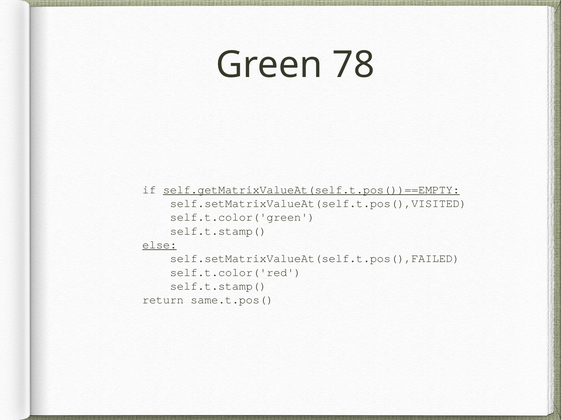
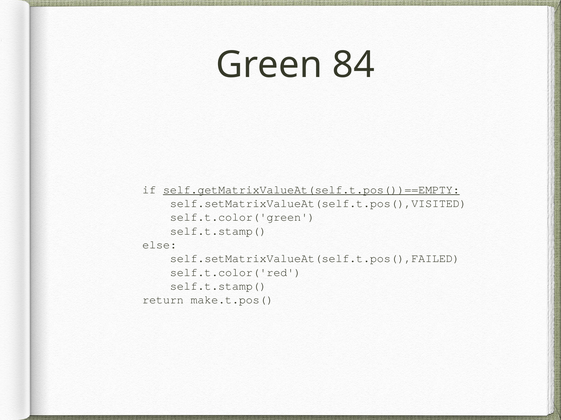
78: 78 -> 84 (353, 65)
else underline: present -> none (160, 245)
same.t.pos(: same.t.pos( -> make.t.pos( (232, 300)
